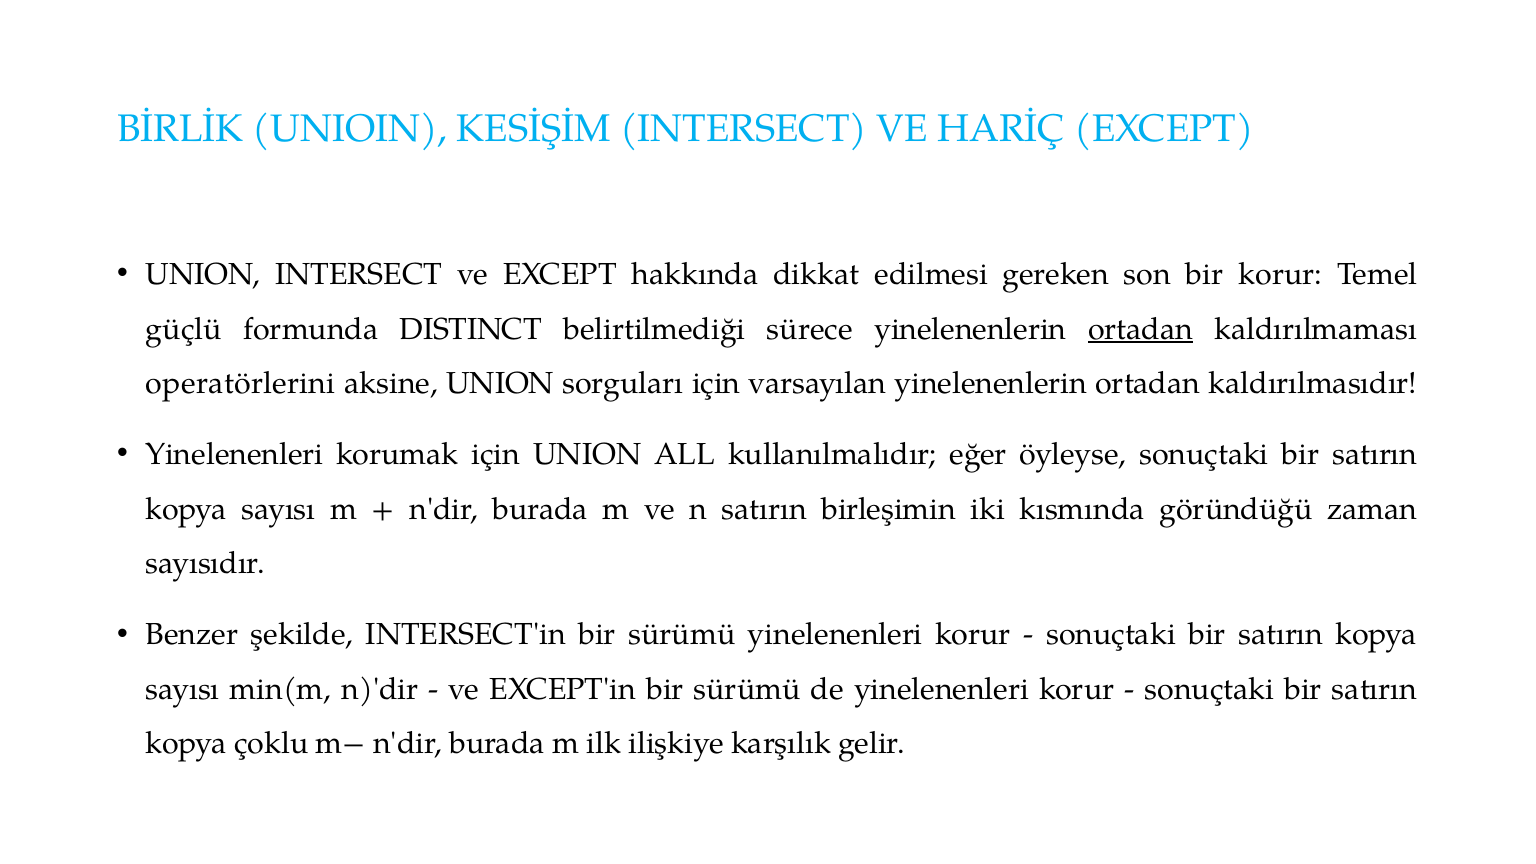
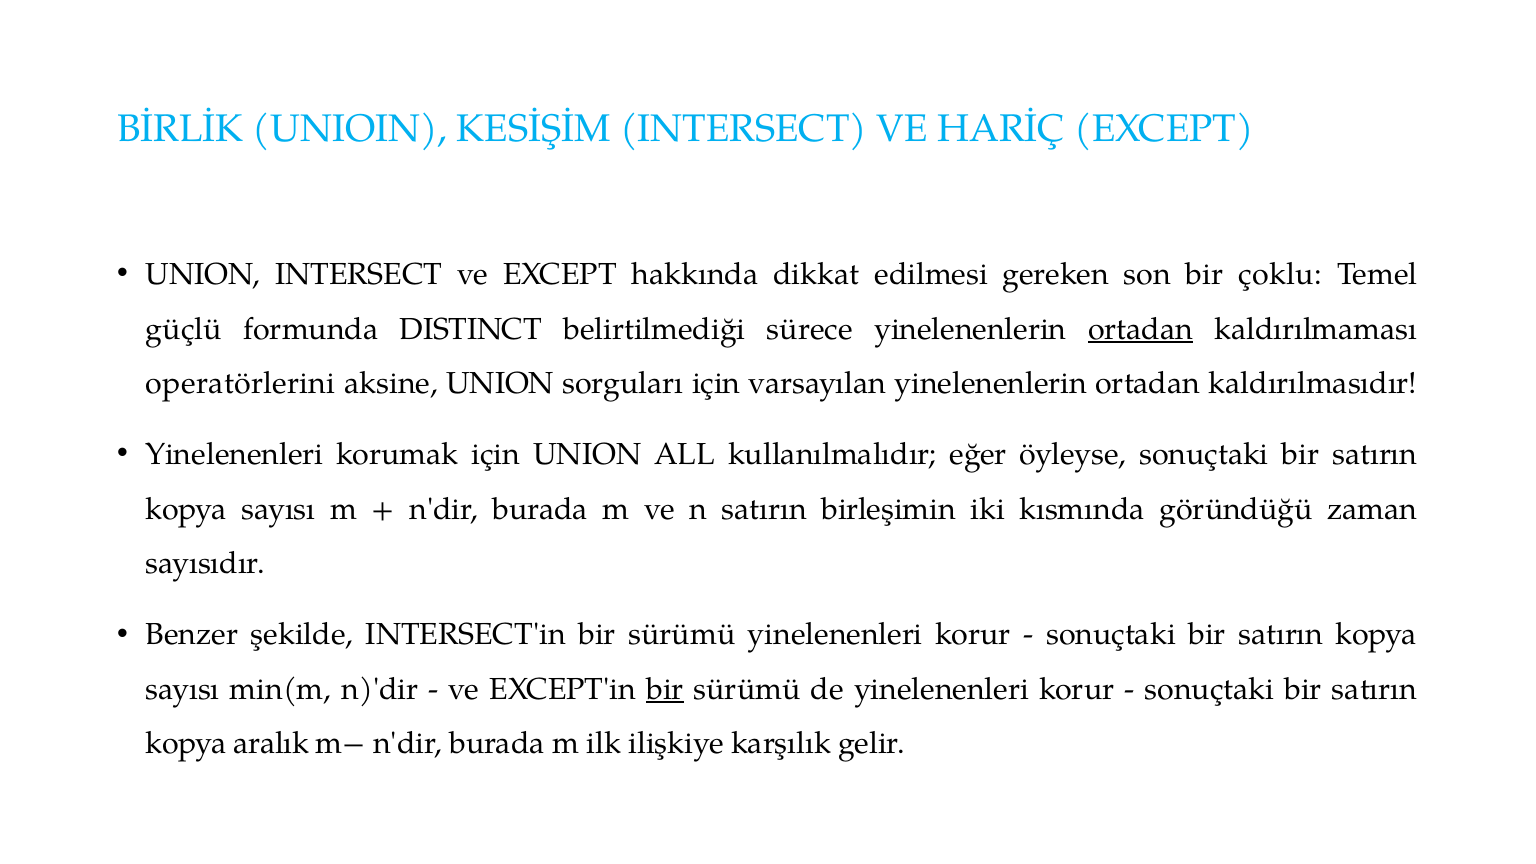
bir korur: korur -> çoklu (1280, 274)
bir underline: none -> present (665, 689)
çoklu: çoklu -> aralık (272, 744)
